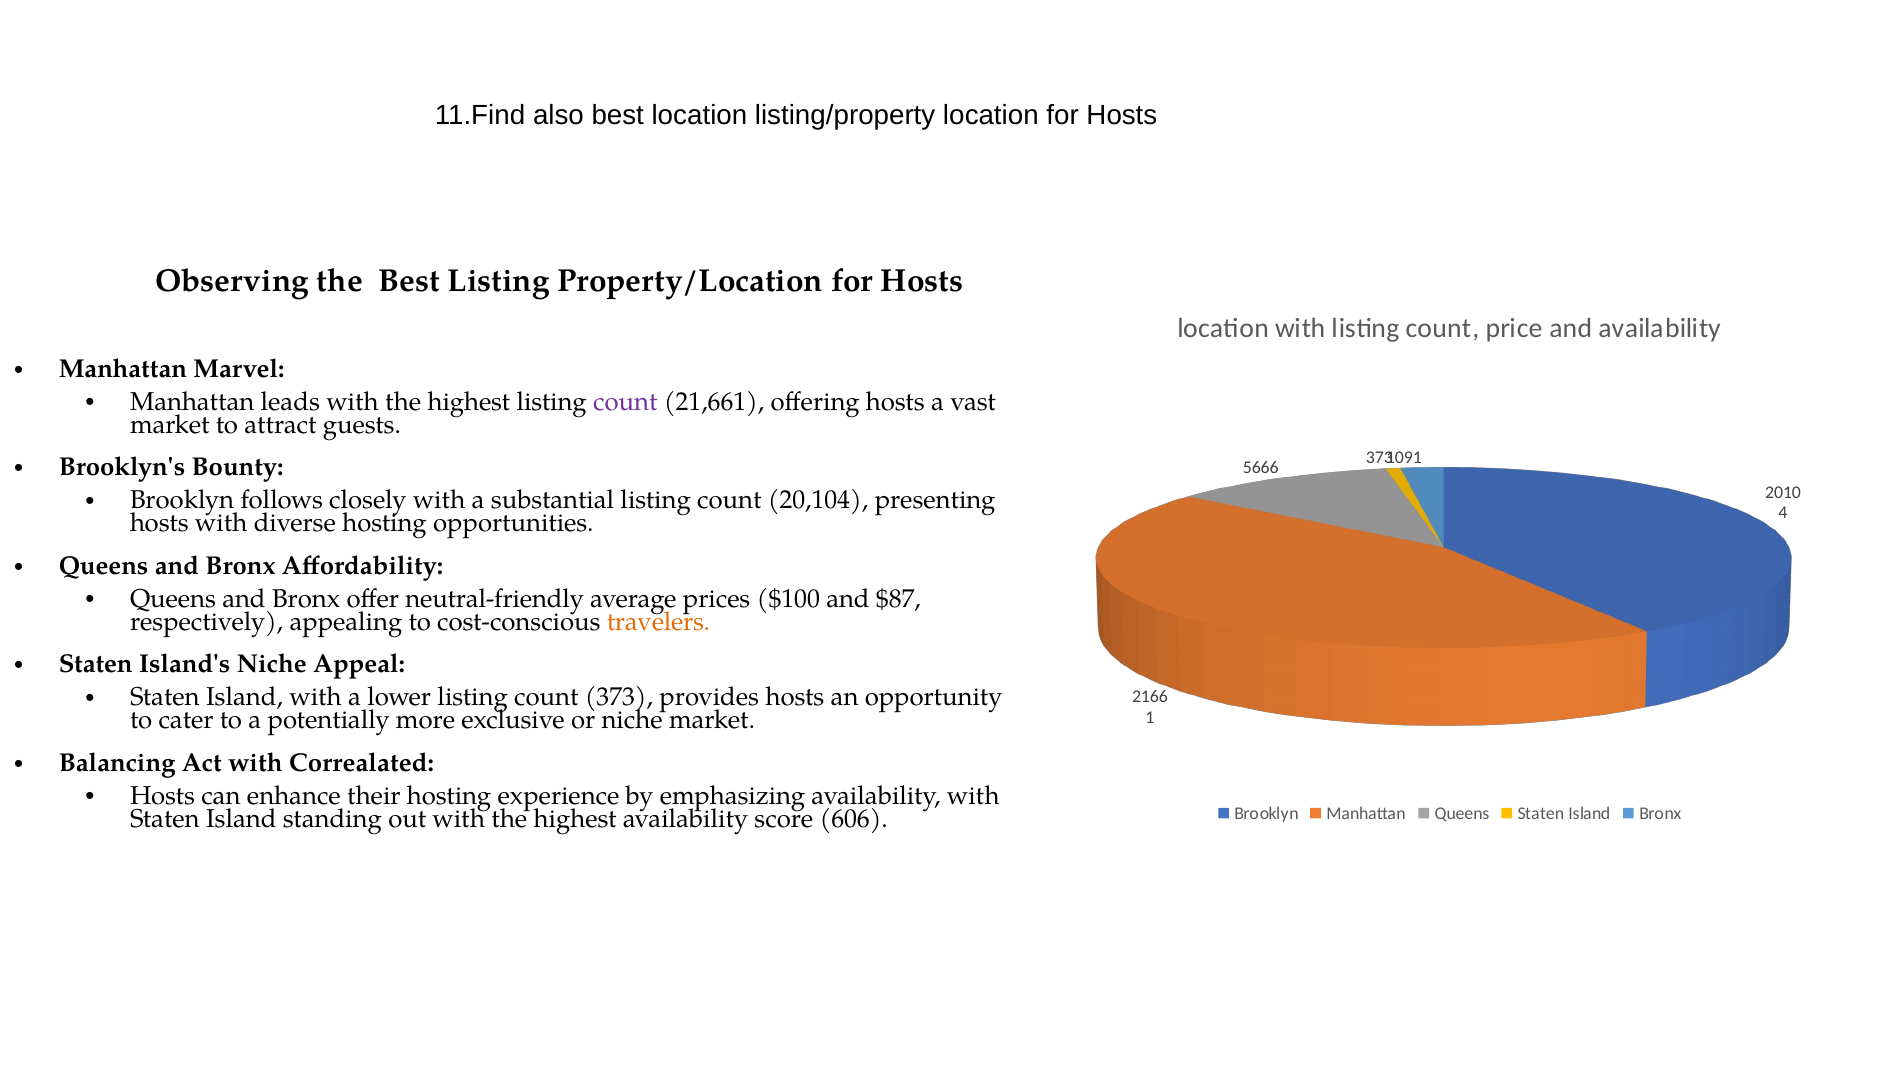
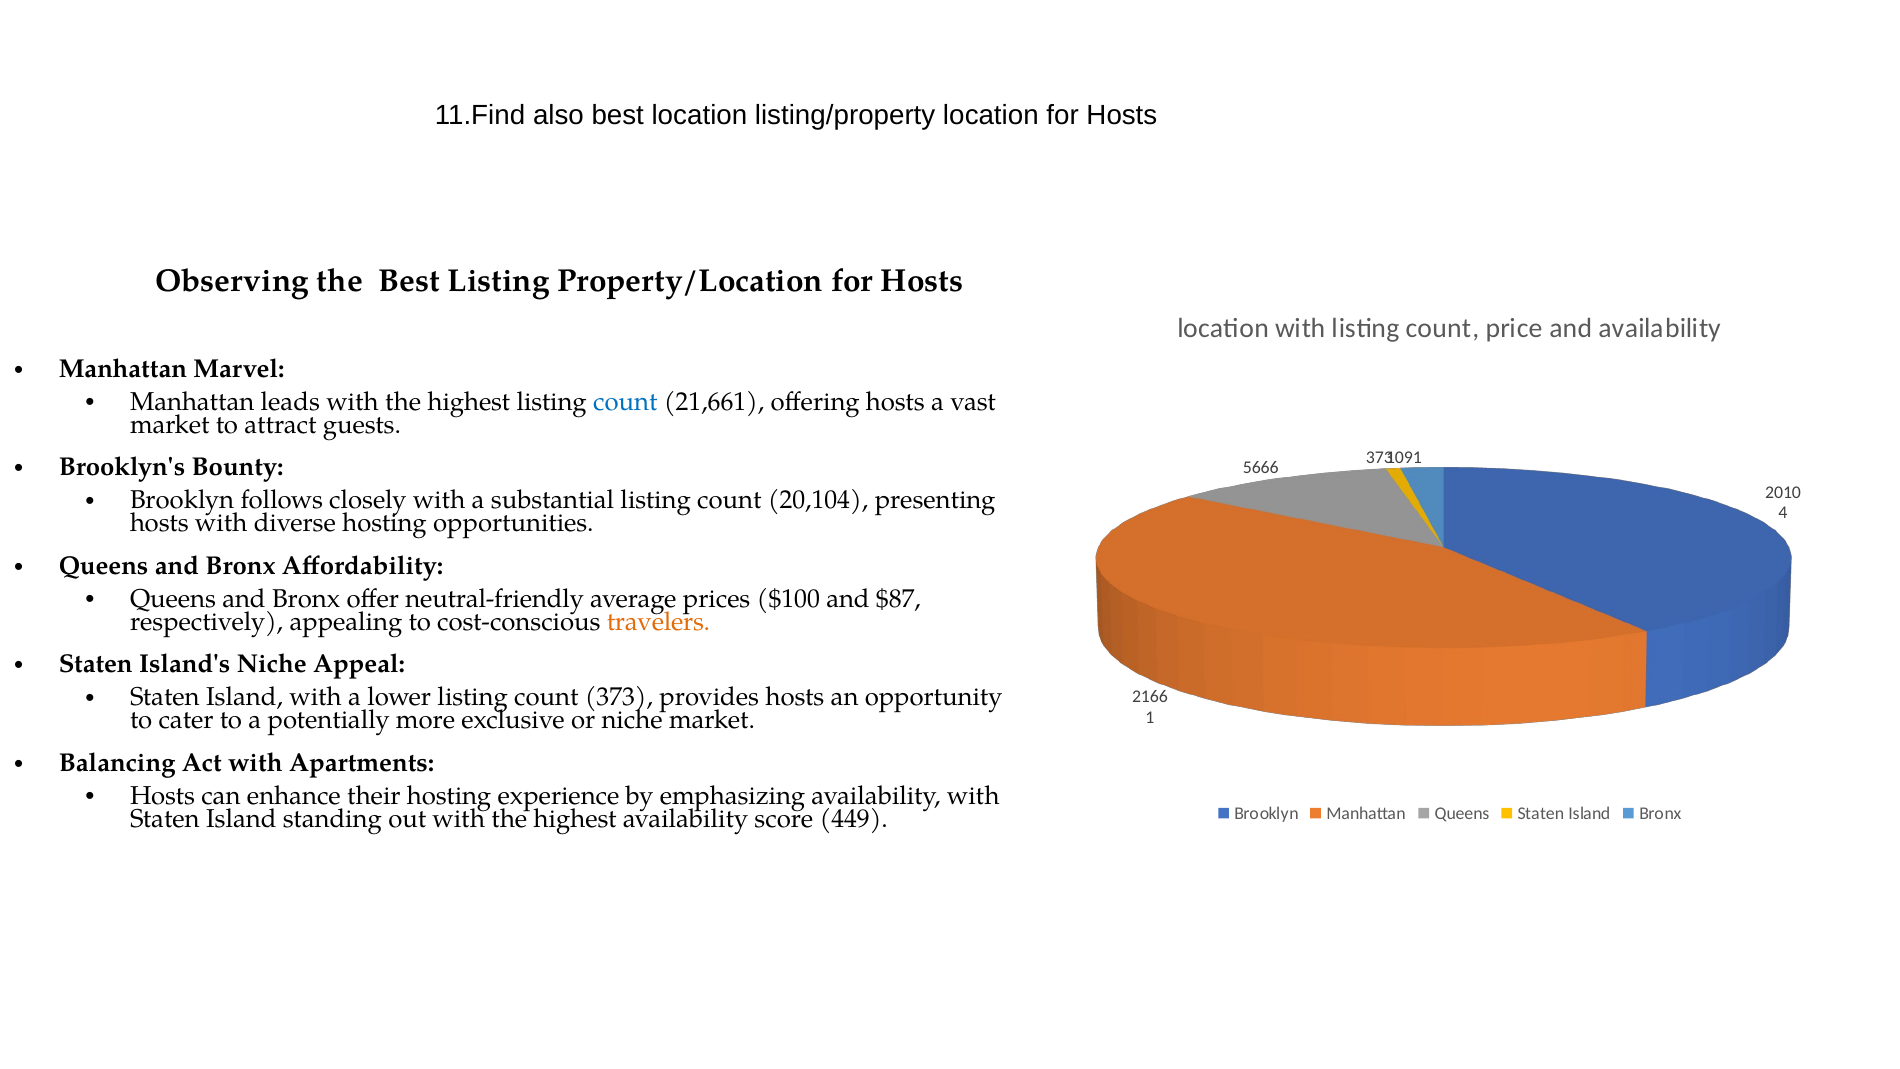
count colour: purple -> blue (625, 402)
Correalated: Correalated -> Apartments (362, 763)
606: 606 -> 449 (854, 819)
